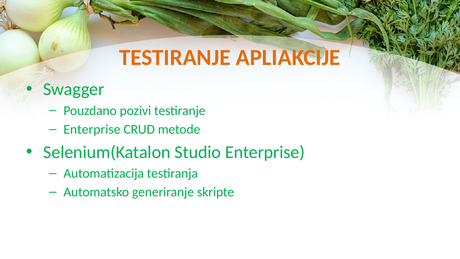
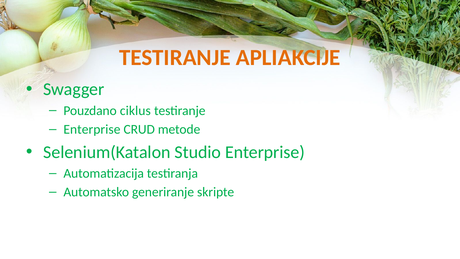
pozivi: pozivi -> ciklus (135, 110)
